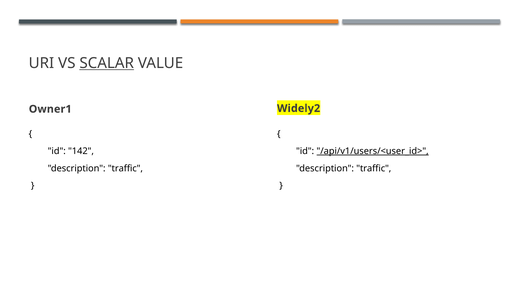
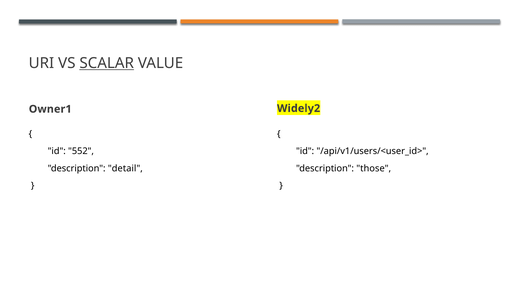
142: 142 -> 552 (81, 151)
/api/v1/users/<user_id> underline: present -> none (373, 151)
traffic: traffic -> detail (125, 168)
traffic: traffic -> those (374, 168)
